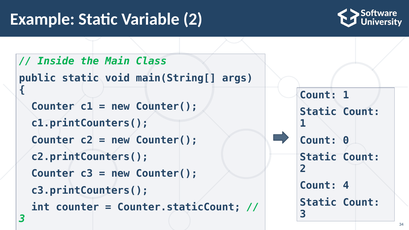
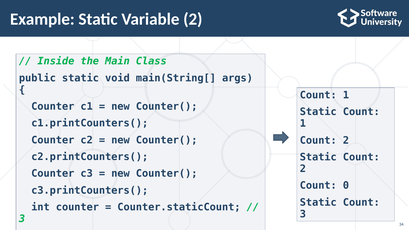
0: 0 -> 2 (346, 140)
4: 4 -> 0 (346, 186)
